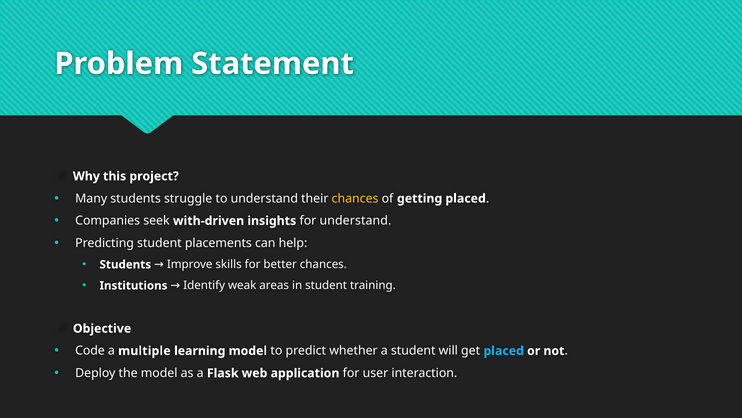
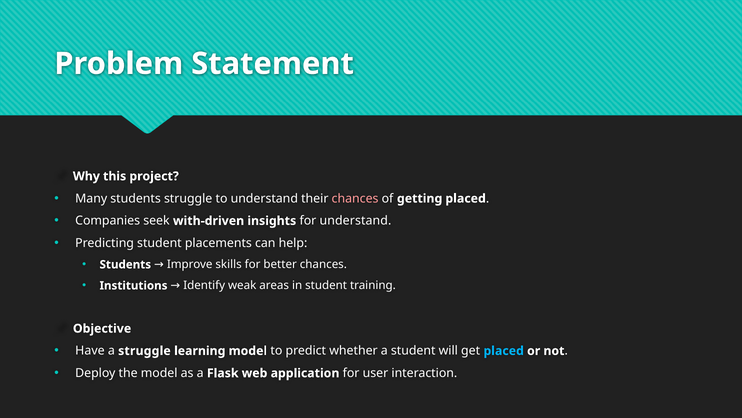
chances colour: yellow -> pink (355, 198)
Code: Code -> Have (90, 350)
a multiple: multiple -> struggle (144, 350)
